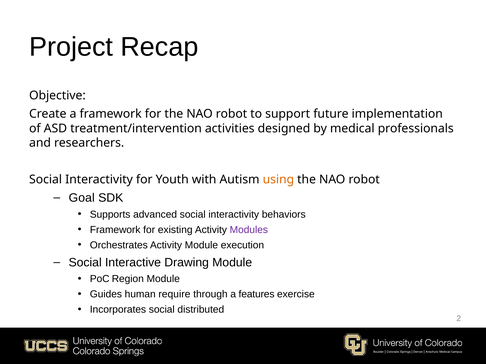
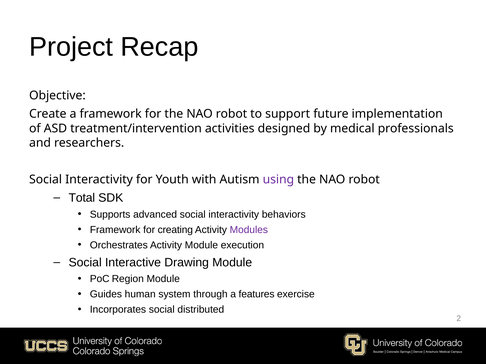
using colour: orange -> purple (278, 180)
Goal: Goal -> Total (82, 198)
existing: existing -> creating (175, 230)
require: require -> system (174, 295)
